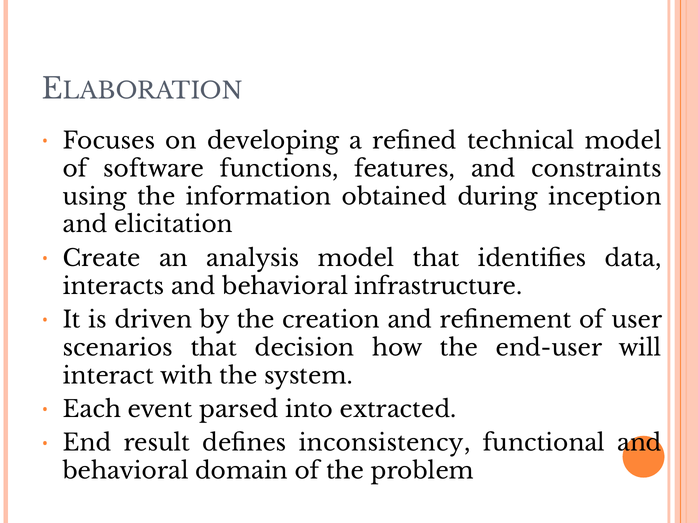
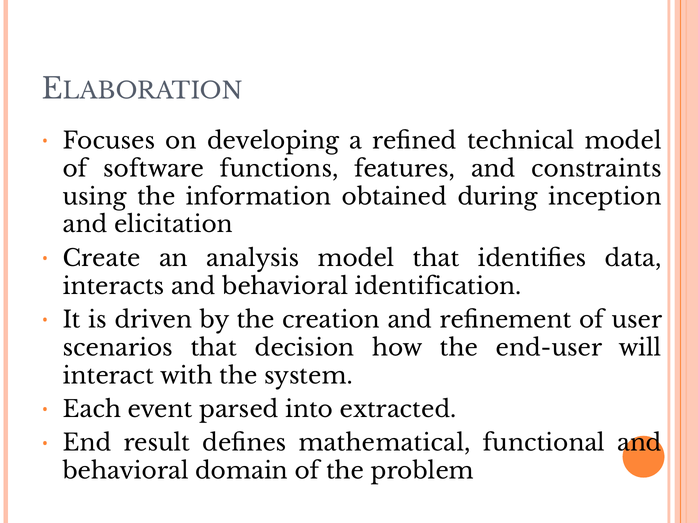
infrastructure: infrastructure -> identification (438, 287)
inconsistency: inconsistency -> mathematical (385, 444)
